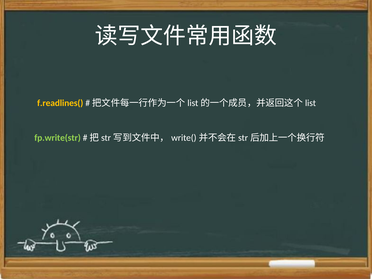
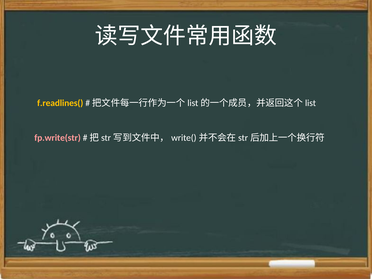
fp.write(str colour: light green -> pink (58, 138)
